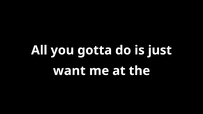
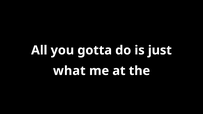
want: want -> what (69, 71)
